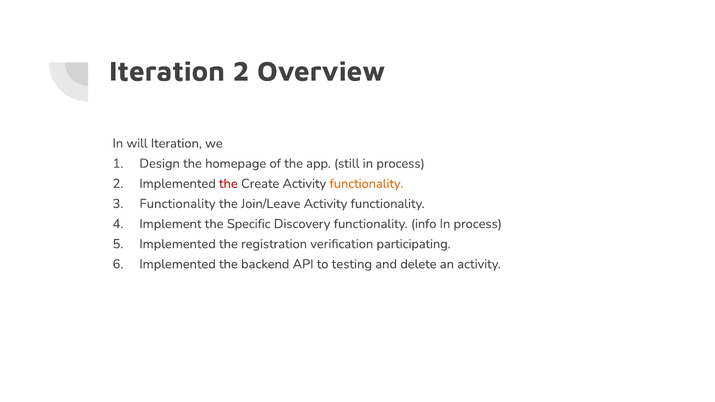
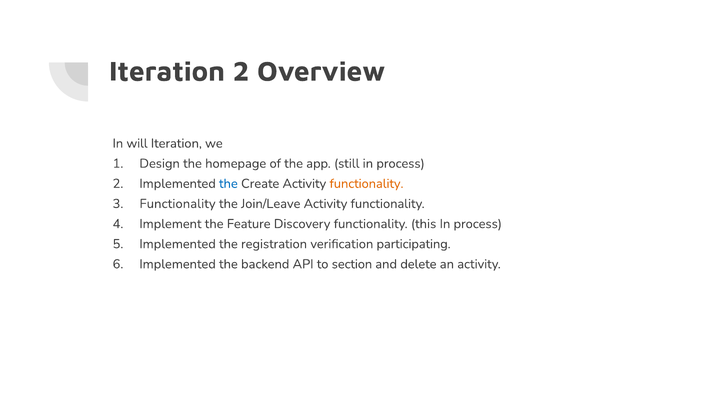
the colour: red -> blue (228, 184)
Specific: Specific -> Feature (249, 224)
info: info -> this (424, 224)
testing: testing -> section (352, 264)
